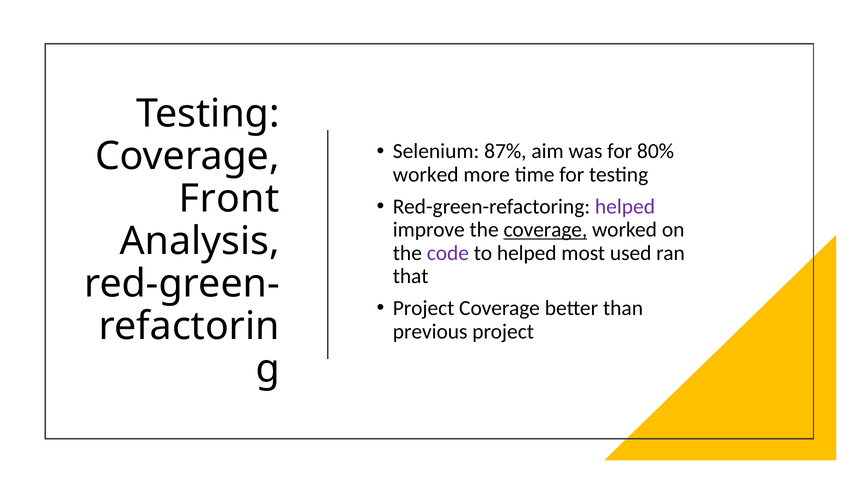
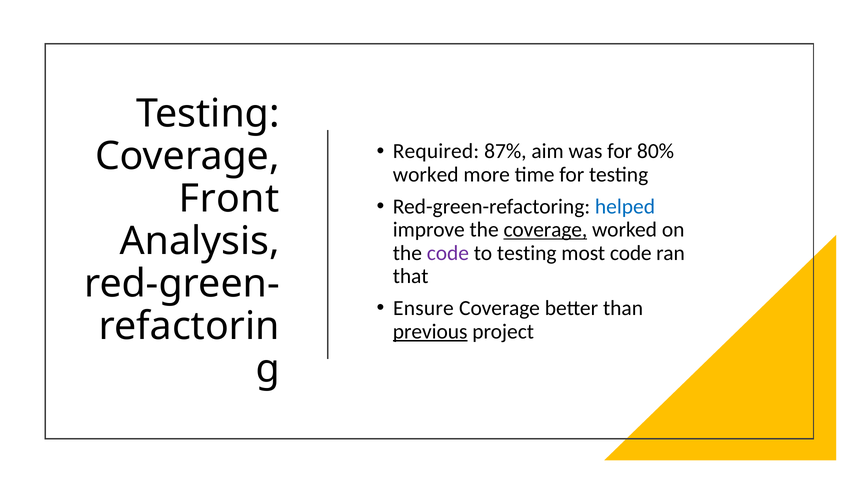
Selenium: Selenium -> Required (436, 151)
helped colour: purple -> blue (625, 207)
to helped: helped -> testing (527, 253)
most used: used -> code (631, 253)
Project: Project -> Ensure (423, 308)
previous underline: none -> present (430, 332)
